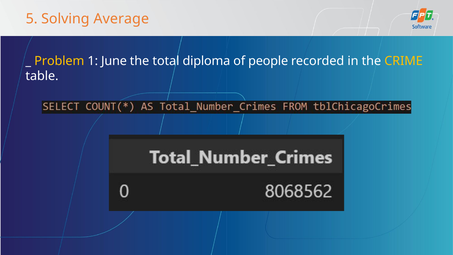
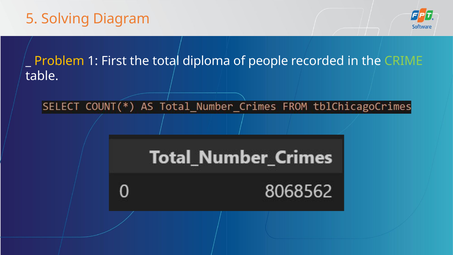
Average: Average -> Diagram (121, 19)
June: June -> First (114, 61)
CRIME colour: yellow -> light green (404, 61)
